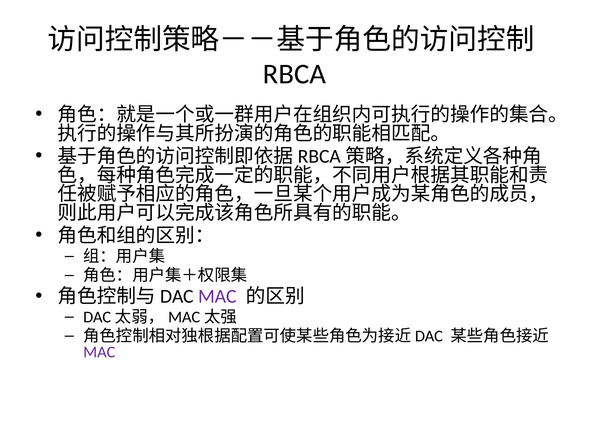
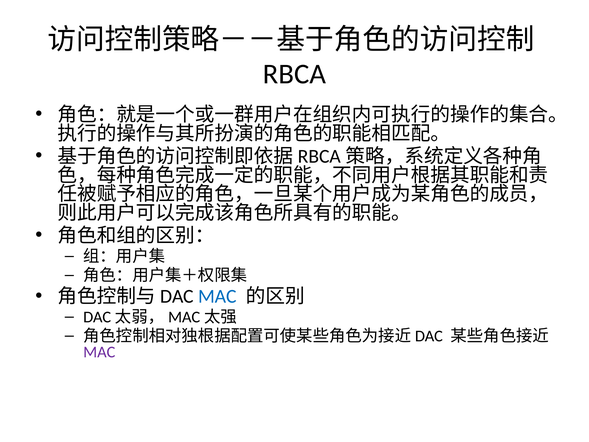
MAC colour: purple -> blue (217, 296)
